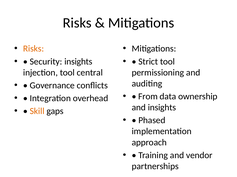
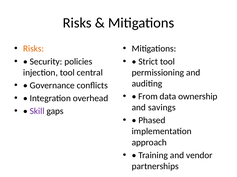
Security insights: insights -> policies (78, 62)
and insights: insights -> savings (162, 108)
Skill colour: orange -> purple (37, 112)
